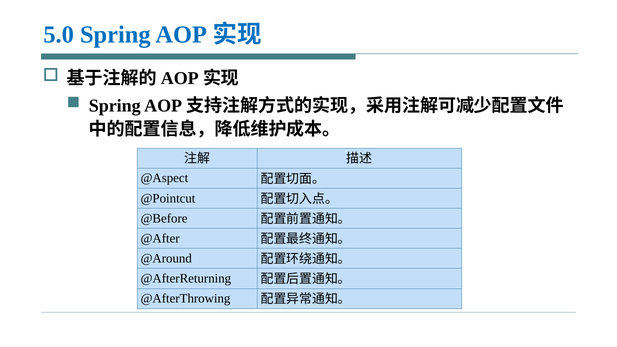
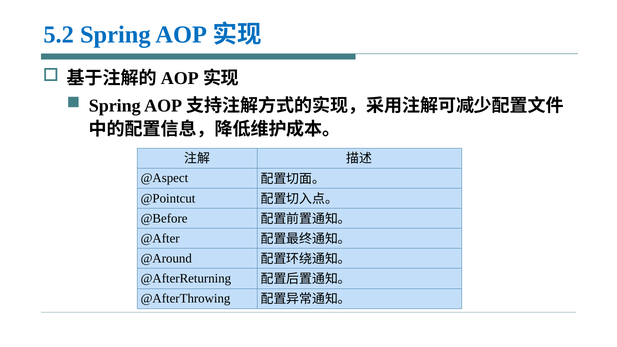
5.0: 5.0 -> 5.2 (59, 35)
